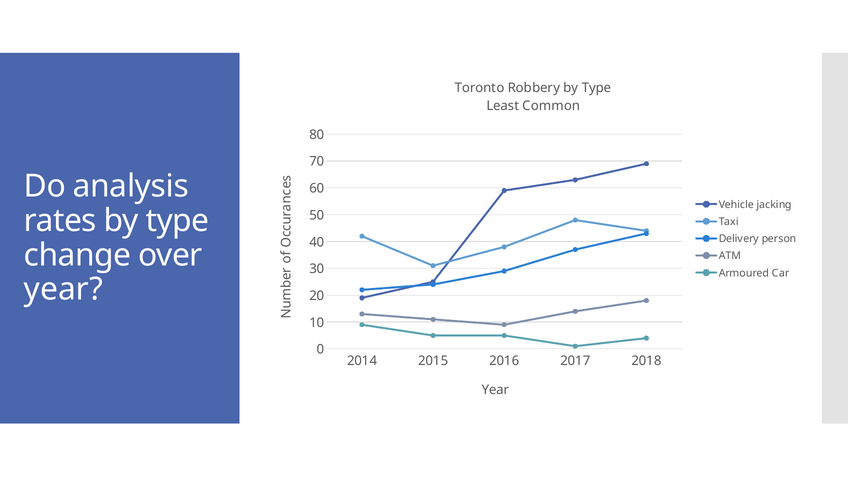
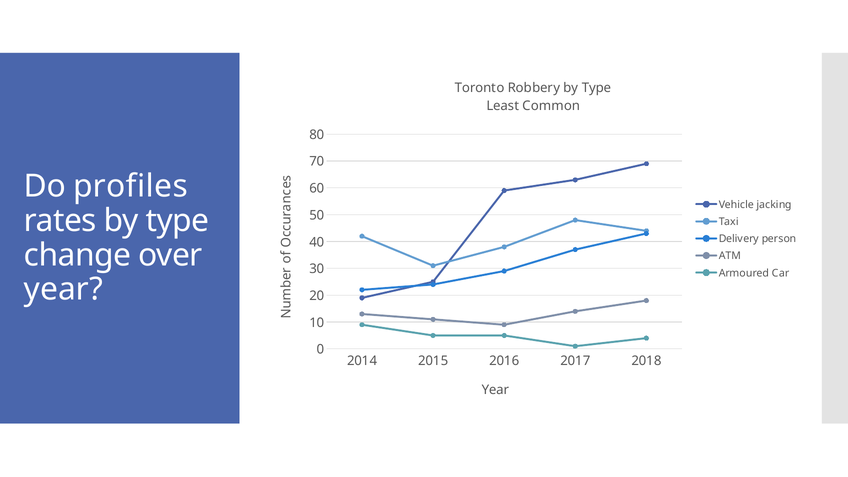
analysis: analysis -> profiles (130, 186)
